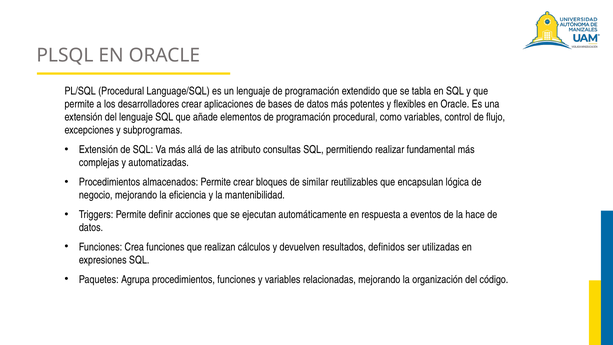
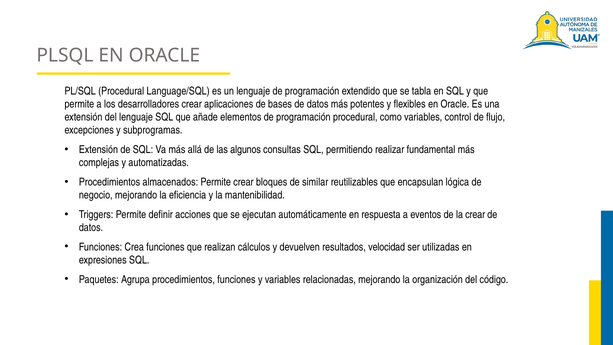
atributo: atributo -> algunos (246, 149)
la hace: hace -> crear (475, 214)
definidos: definidos -> velocidad (387, 247)
